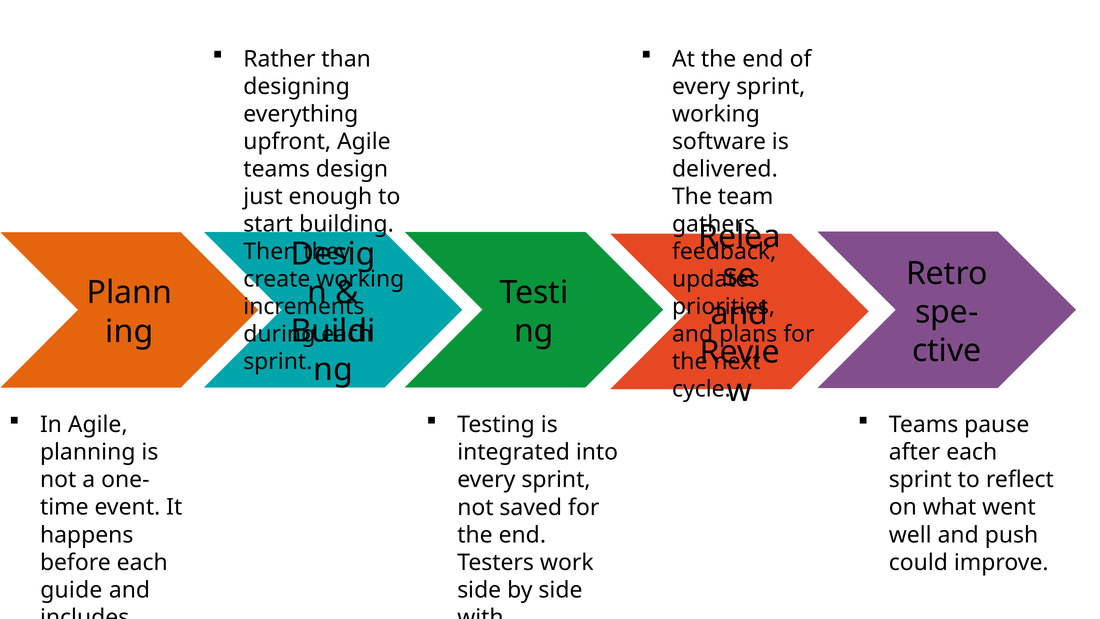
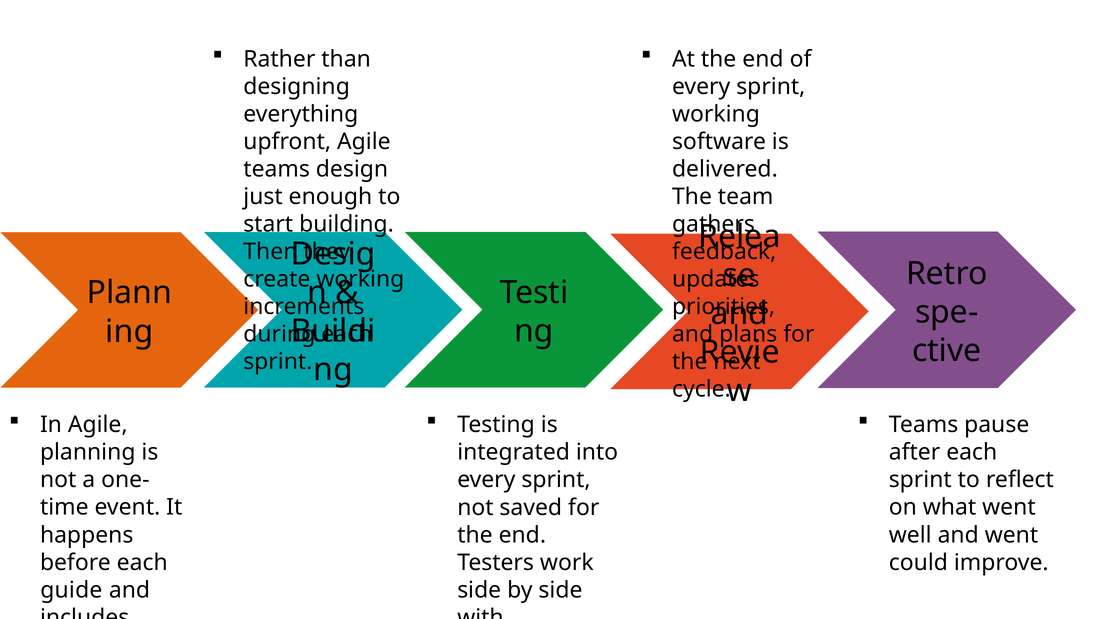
and push: push -> went (1012, 535)
